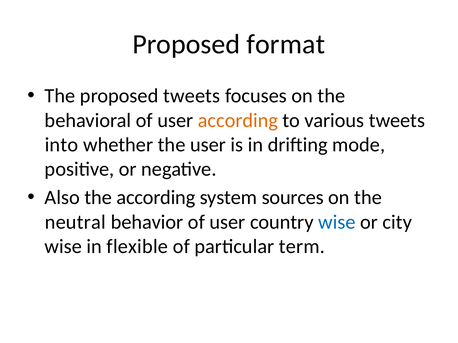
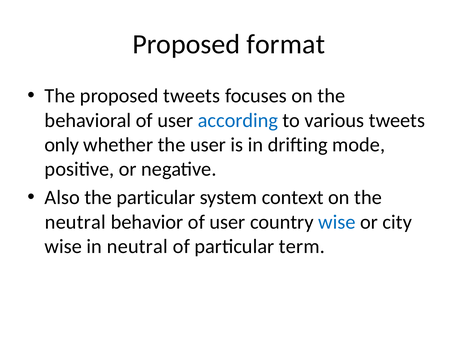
according colour: orange -> blue (238, 121)
into: into -> only (62, 145)
the according: according -> particular (156, 198)
sources: sources -> context (293, 198)
in flexible: flexible -> neutral (137, 247)
